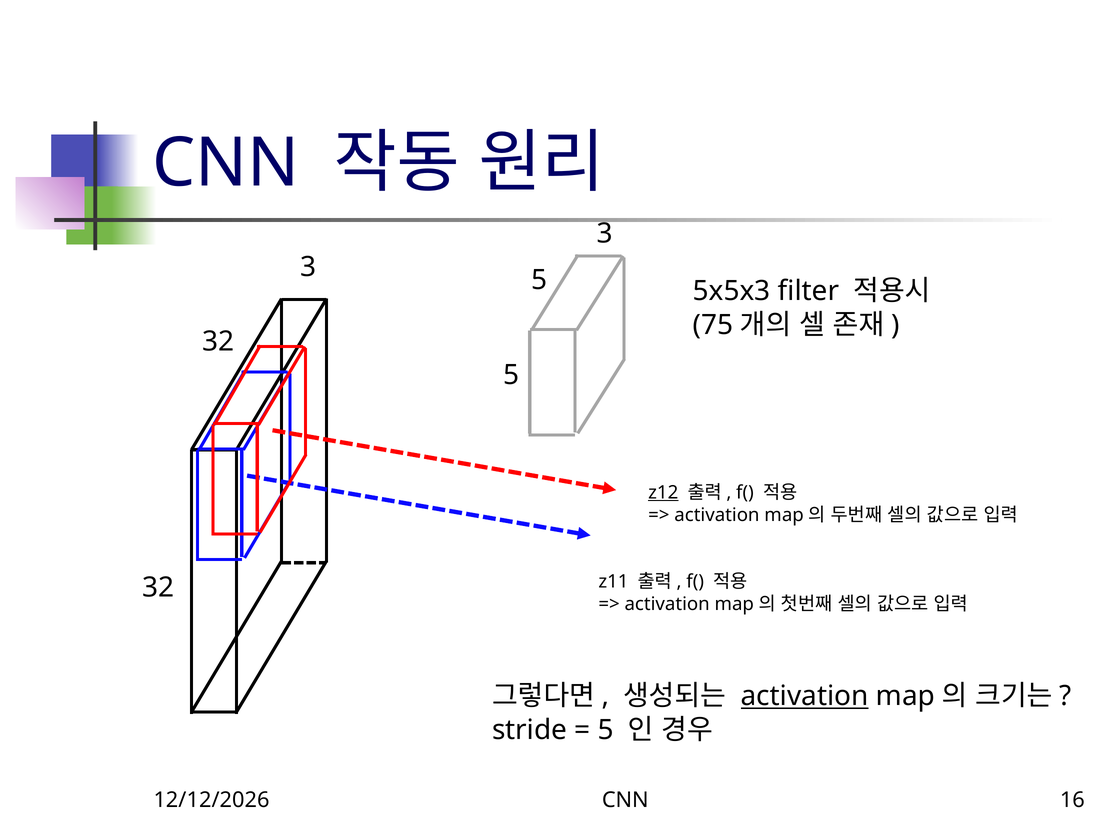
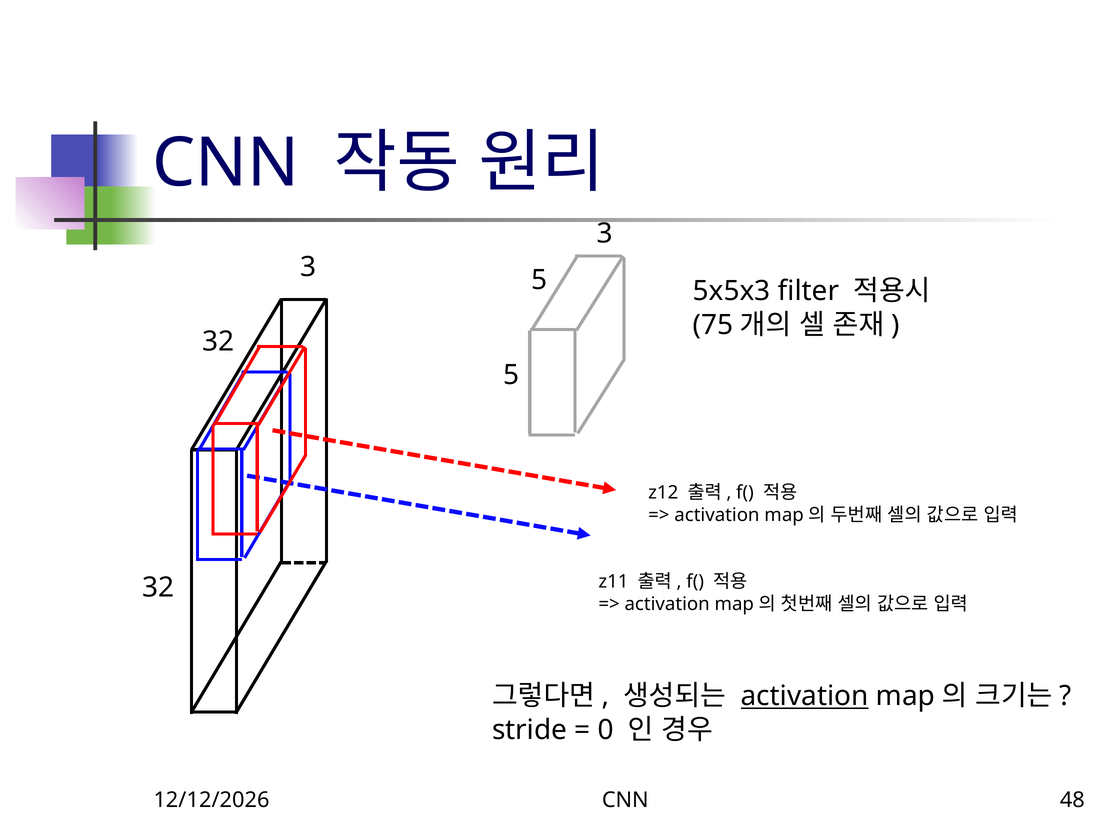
z12 underline: present -> none (663, 493)
5: 5 -> 0 (606, 730)
16: 16 -> 48 (1072, 800)
